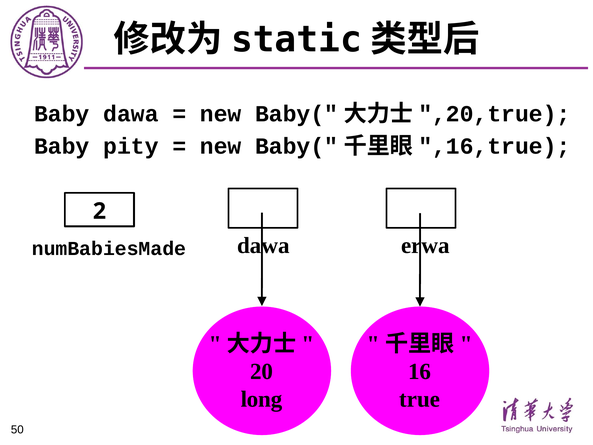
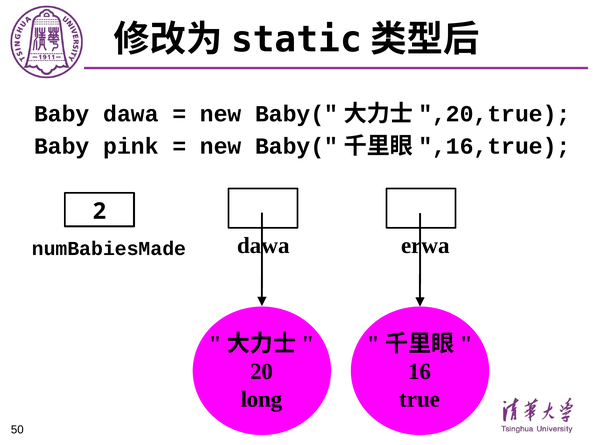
pity: pity -> pink (131, 146)
